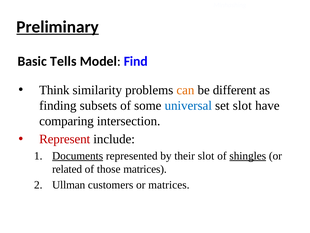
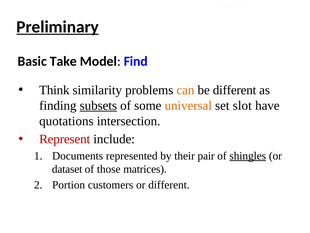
Tells: Tells -> Take (63, 61)
subsets underline: none -> present (98, 105)
universal colour: blue -> orange (188, 105)
comparing: comparing -> quotations (66, 121)
Documents underline: present -> none (78, 155)
their slot: slot -> pair (206, 155)
related: related -> dataset (67, 169)
Ullman: Ullman -> Portion (69, 185)
or matrices: matrices -> different (169, 185)
